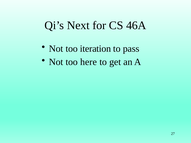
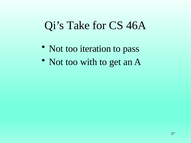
Next: Next -> Take (78, 25)
here: here -> with (89, 62)
